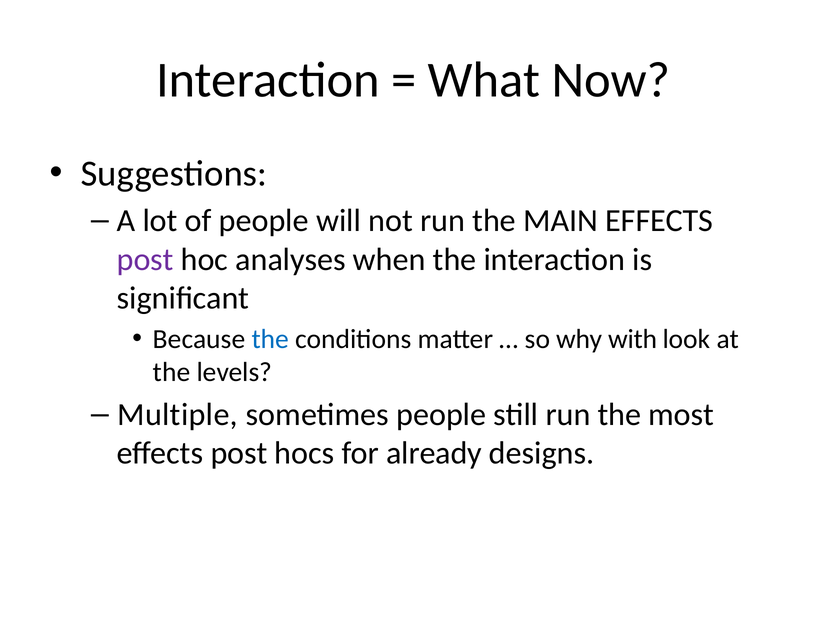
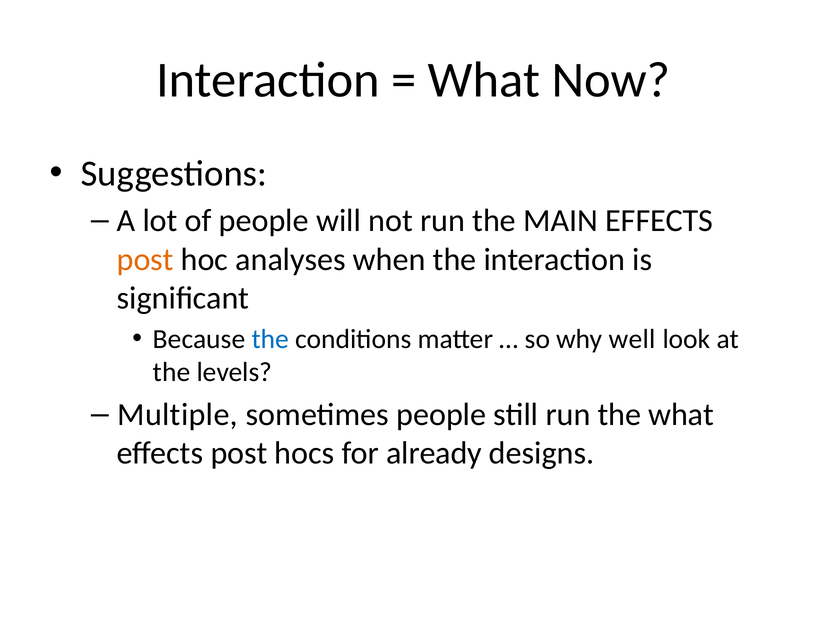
post colour: purple -> orange (145, 260)
with: with -> well (632, 339)
the most: most -> what (681, 415)
